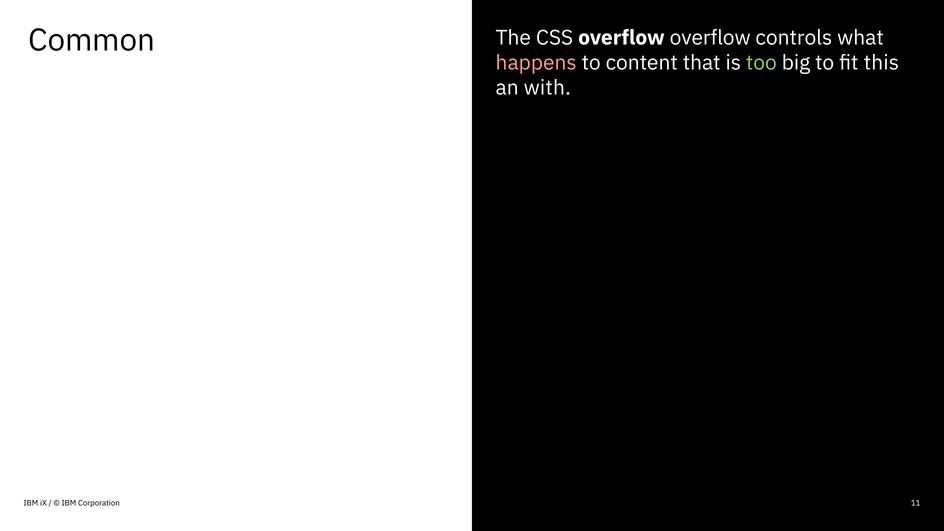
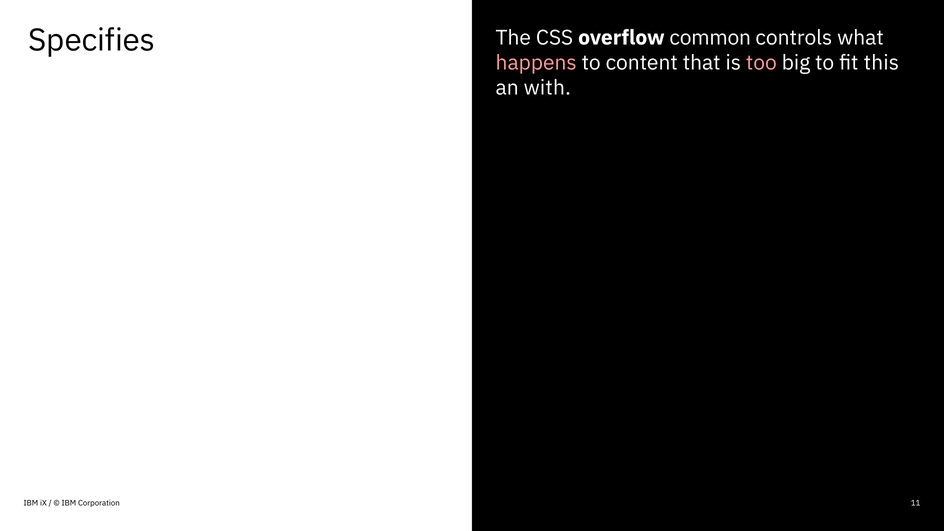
Common: Common -> Specifies (92, 40)
overflow overflow: overflow -> common (710, 38)
too colour: light green -> pink (761, 63)
